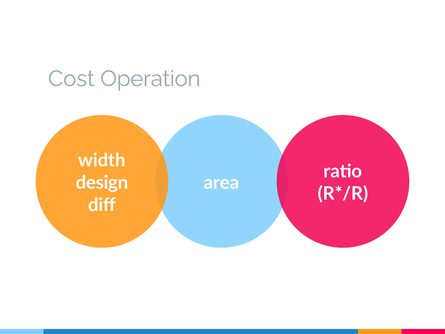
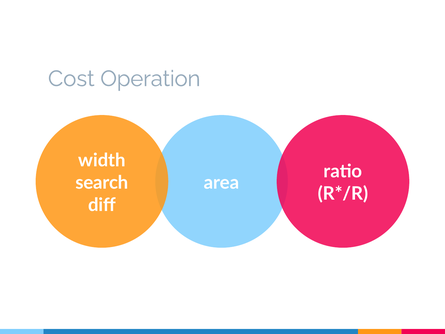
design: design -> search (102, 183)
